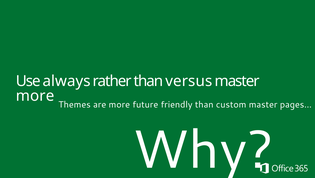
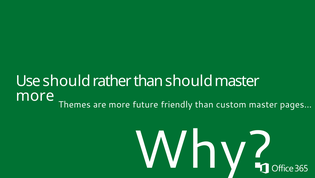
Use always: always -> should (67, 81)
than versus: versus -> should (189, 81)
